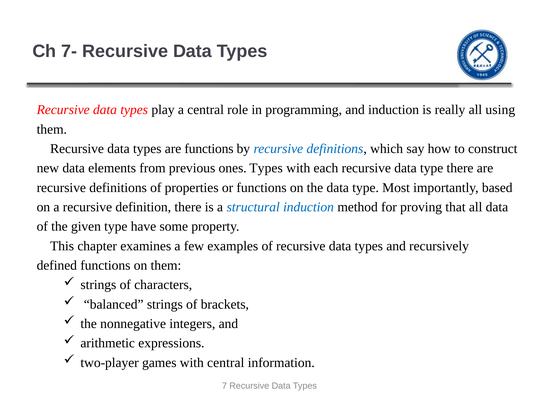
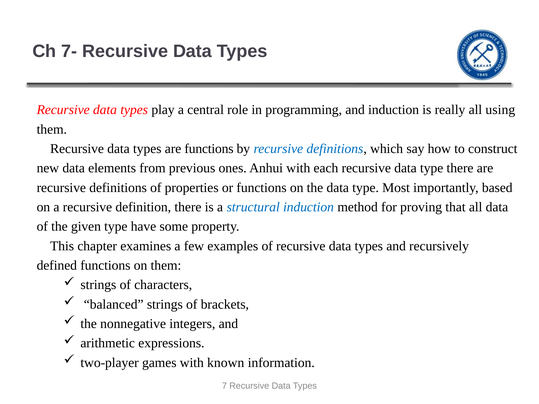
ones Types: Types -> Anhui (266, 168)
with central: central -> known (226, 363)
